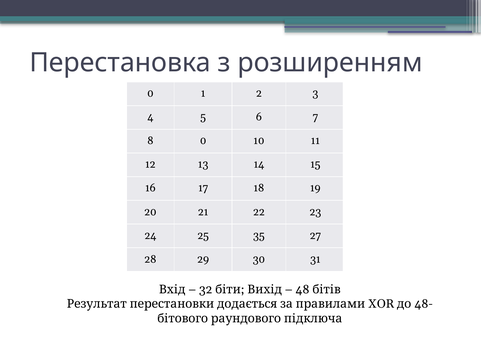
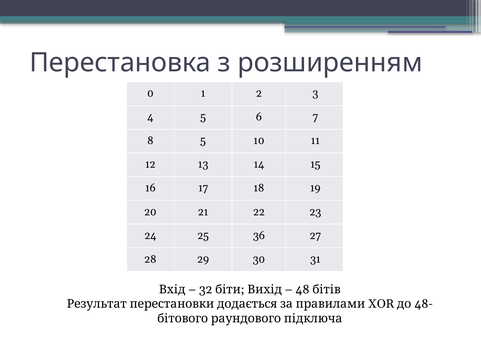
8 0: 0 -> 5 (203, 141)
35: 35 -> 36 (259, 235)
